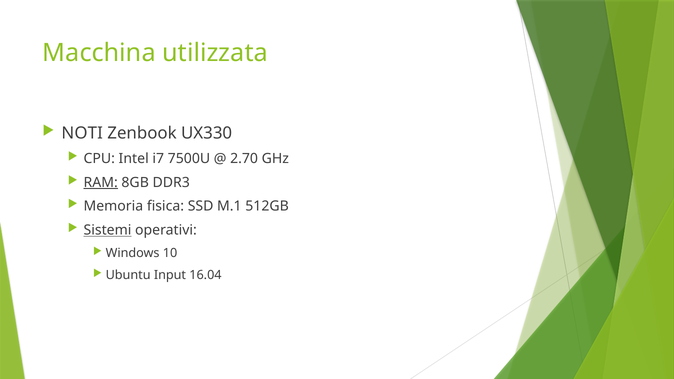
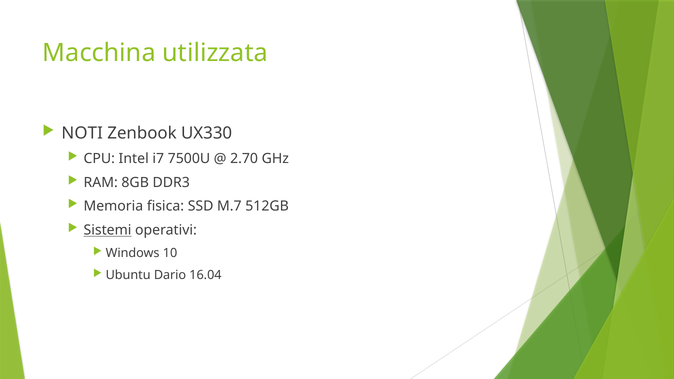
RAM underline: present -> none (101, 183)
M.1: M.1 -> M.7 (229, 206)
Input: Input -> Dario (170, 275)
